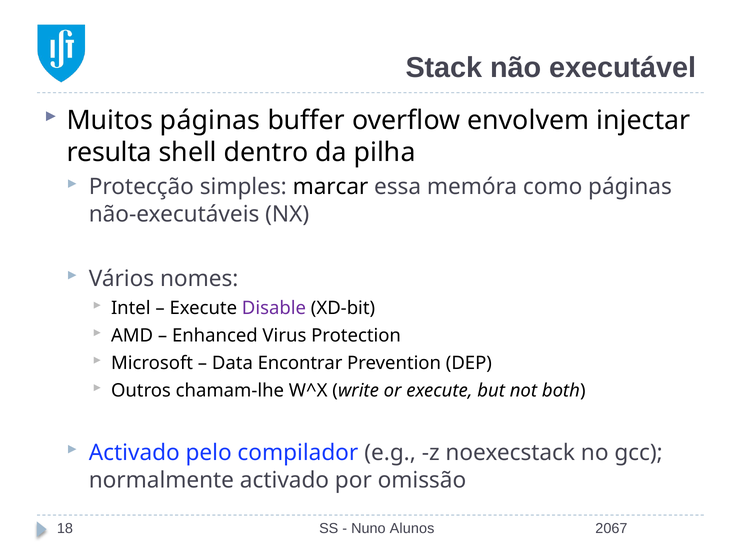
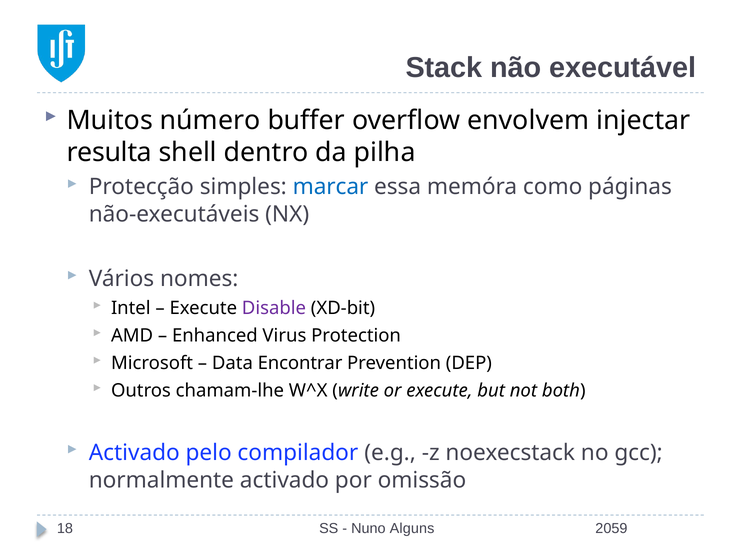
Muitos páginas: páginas -> número (210, 120)
marcar colour: black -> blue (331, 187)
Alunos: Alunos -> Alguns (412, 528)
2067: 2067 -> 2059 (611, 528)
